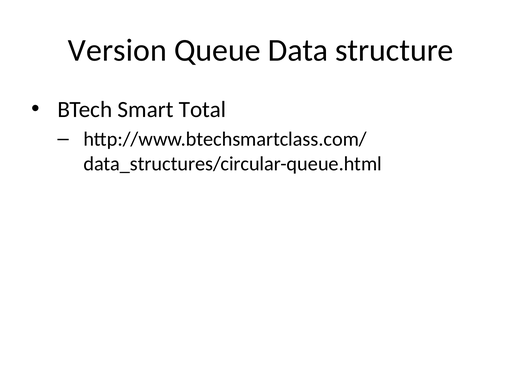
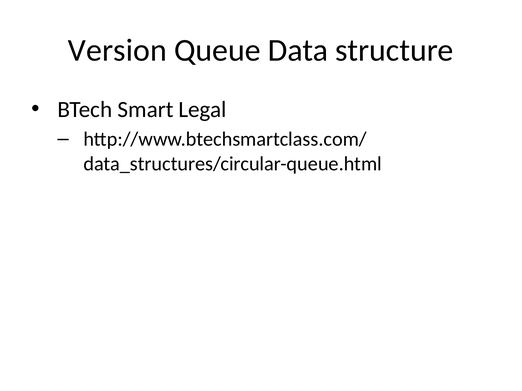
Total: Total -> Legal (203, 110)
